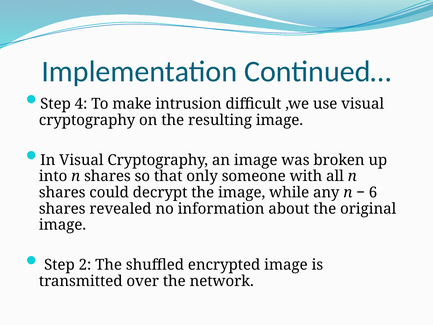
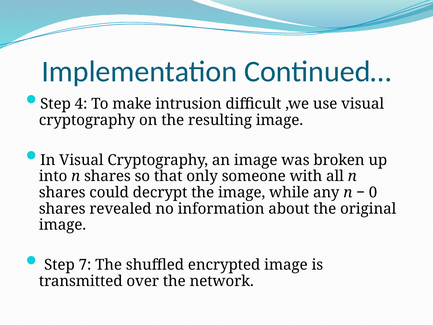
6: 6 -> 0 (373, 192)
2: 2 -> 7 (85, 265)
